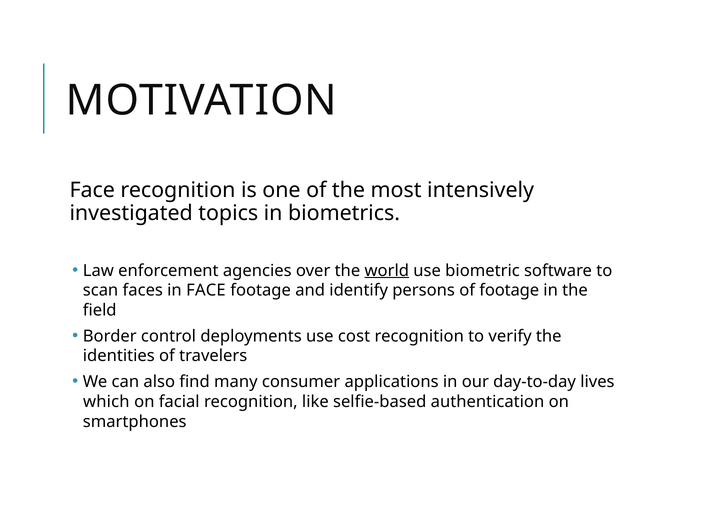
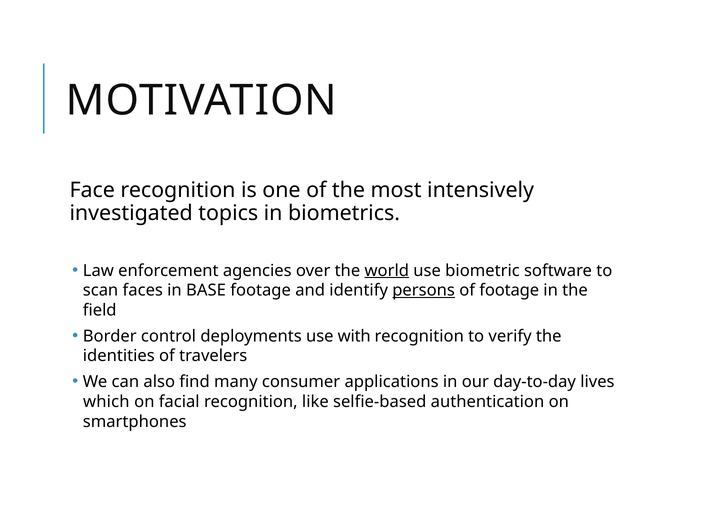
in FACE: FACE -> BASE (206, 291)
persons underline: none -> present (424, 291)
cost: cost -> with (354, 336)
